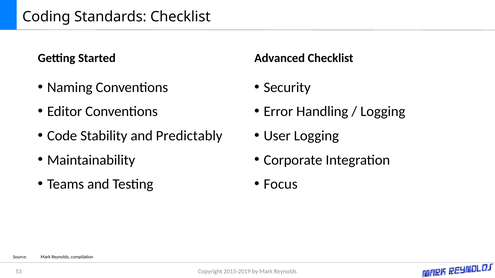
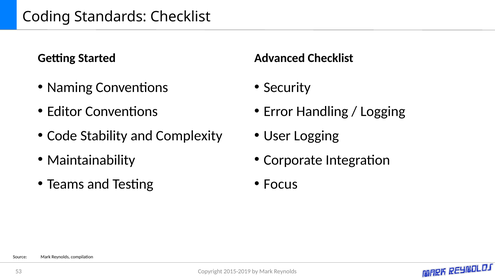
Predictably: Predictably -> Complexity (189, 136)
